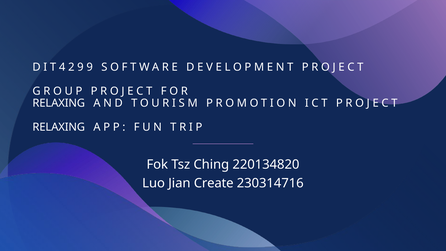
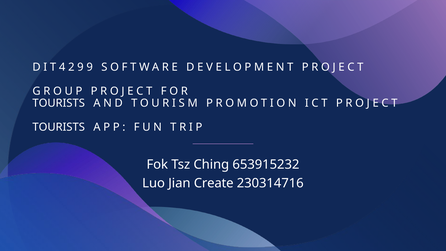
RELAXING: RELAXING -> TOURISTS (59, 103)
RELAXING: RELAXING -> TOURISTS (59, 127)
220134820: 220134820 -> 653915232 (266, 164)
